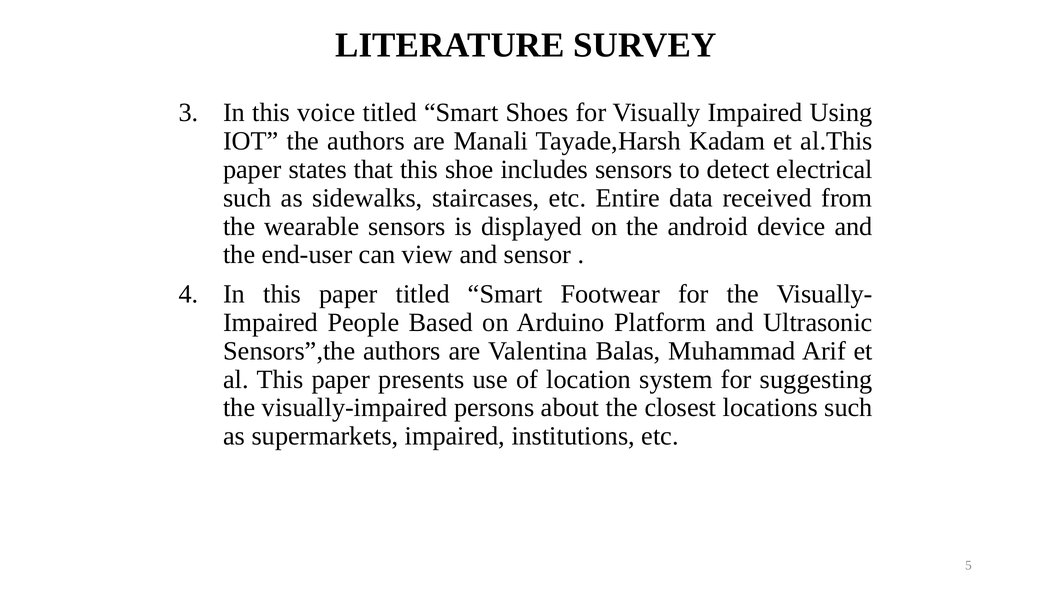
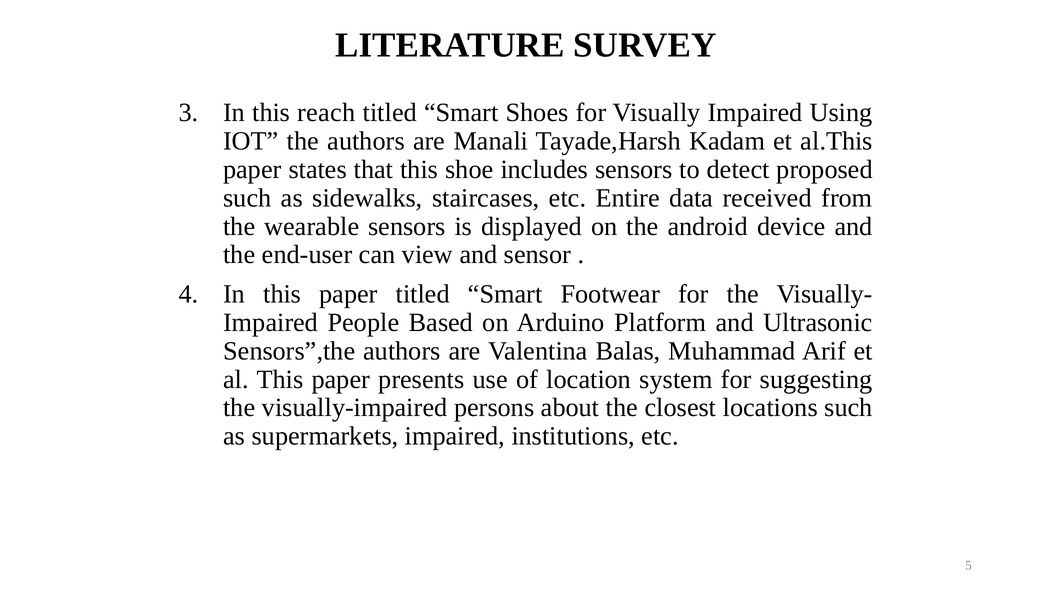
voice: voice -> reach (326, 113)
electrical: electrical -> proposed (825, 169)
